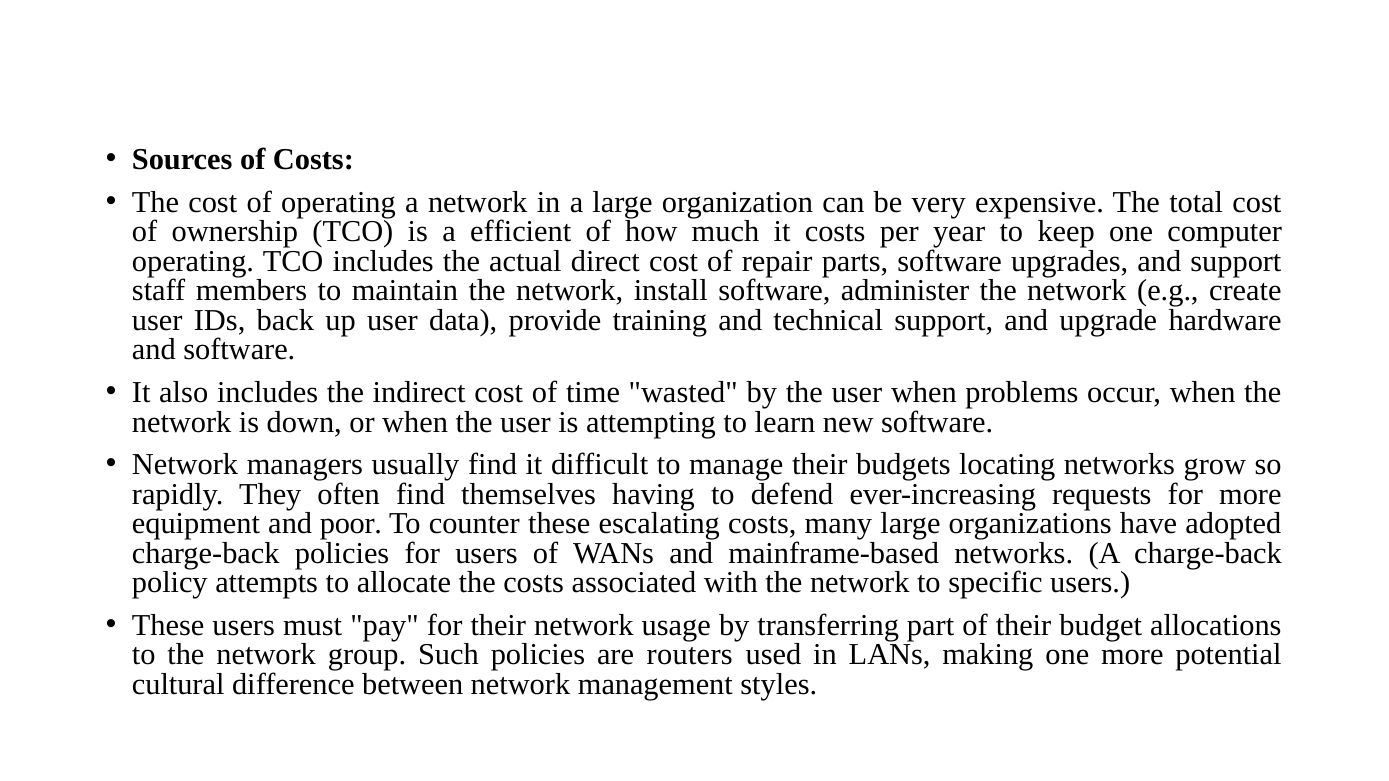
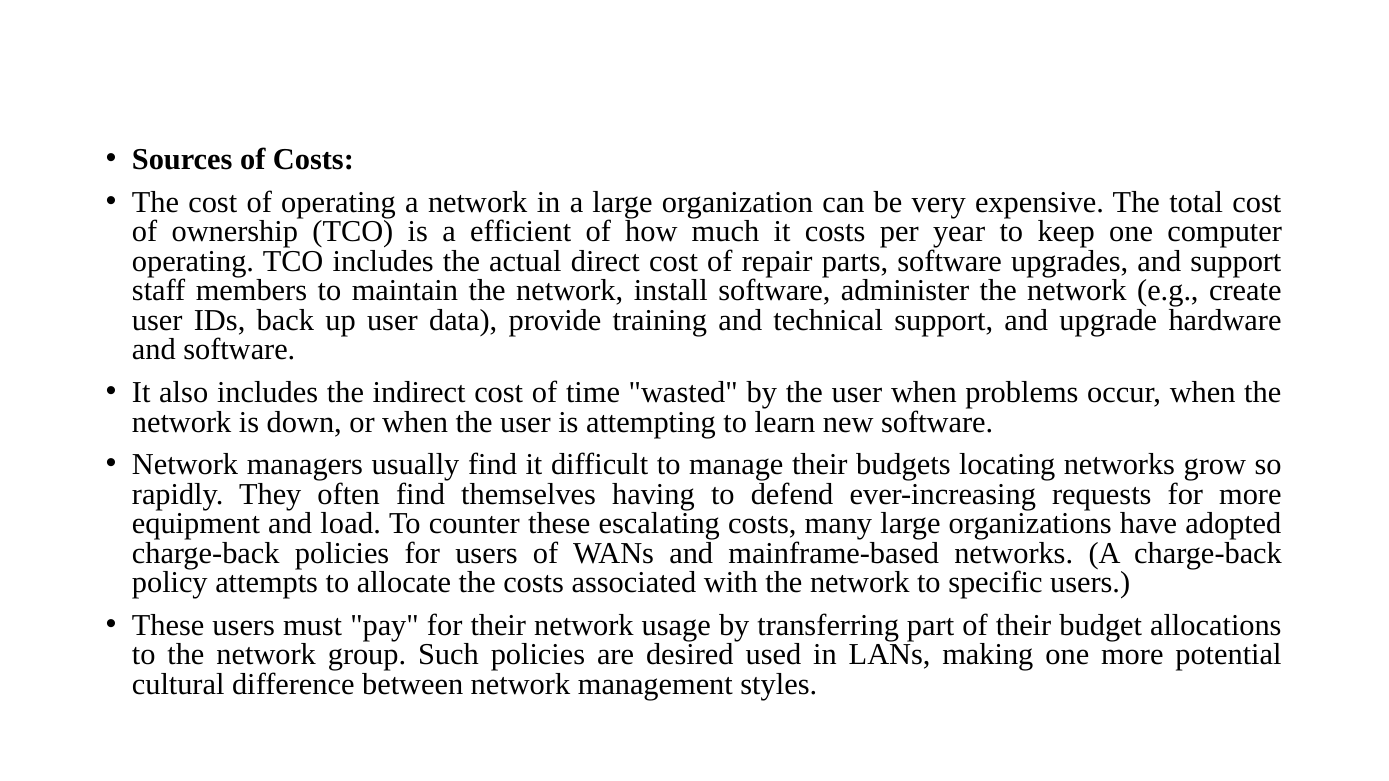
poor: poor -> load (351, 524)
routers: routers -> desired (690, 655)
